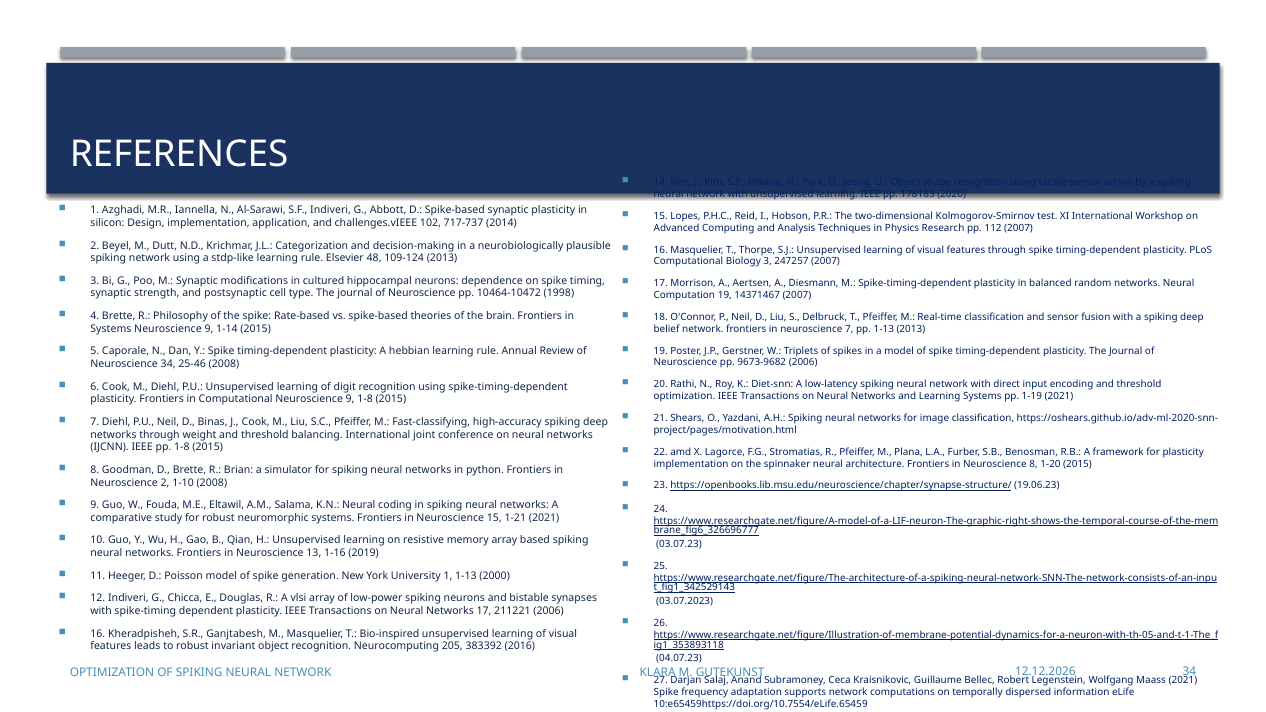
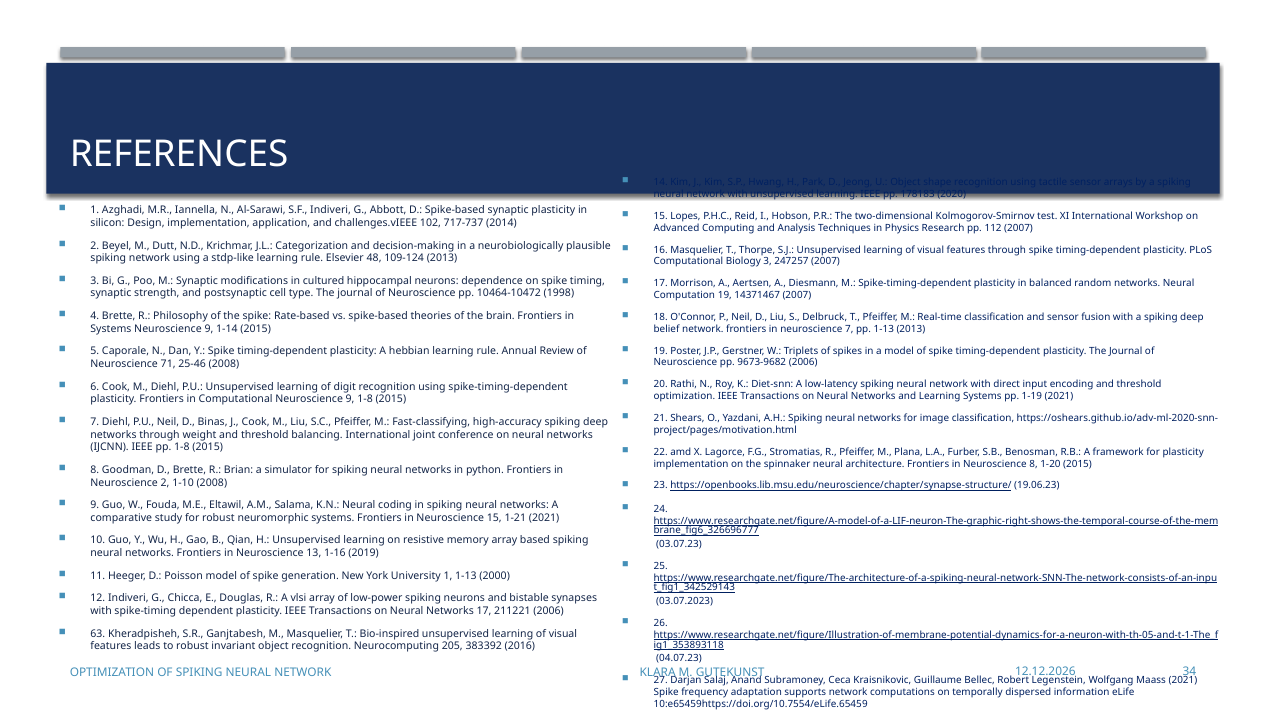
Neuroscience 34: 34 -> 71 (168, 364)
16: 16 -> 63 (98, 634)
